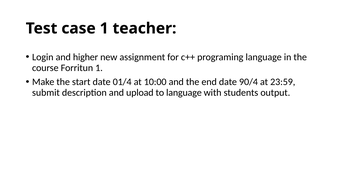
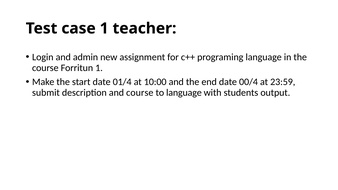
higher: higher -> admin (86, 57)
90/4: 90/4 -> 00/4 (248, 82)
and upload: upload -> course (140, 93)
